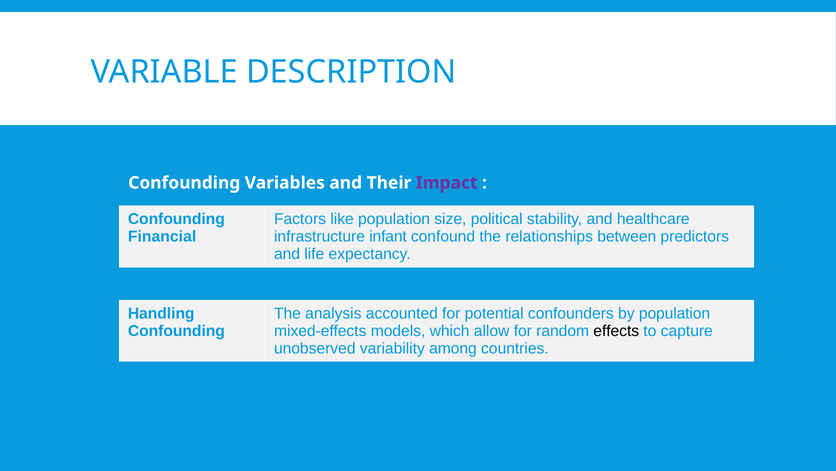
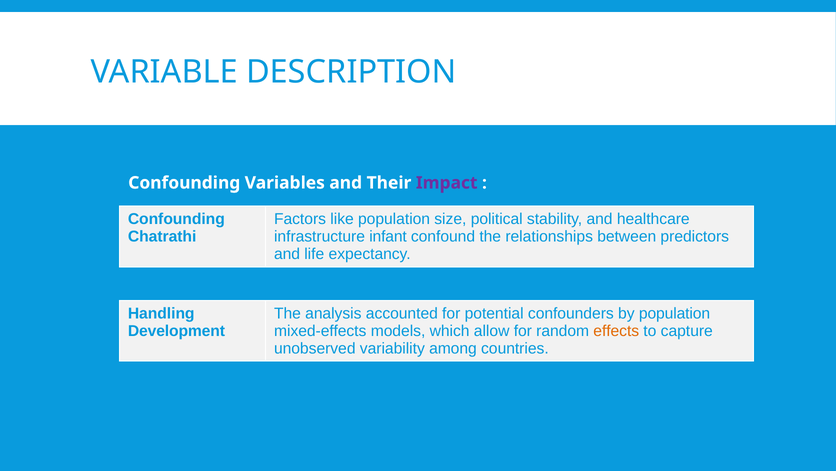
Financial: Financial -> Chatrathi (162, 236)
Confounding: Confounding -> Development (176, 330)
effects colour: black -> orange (616, 330)
